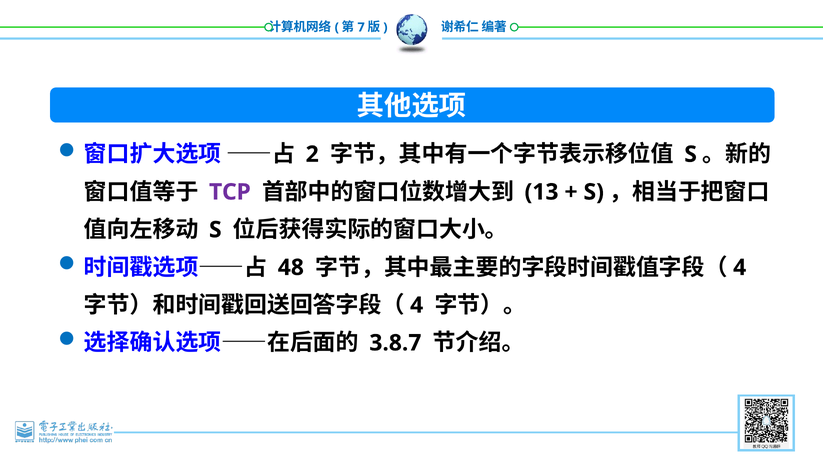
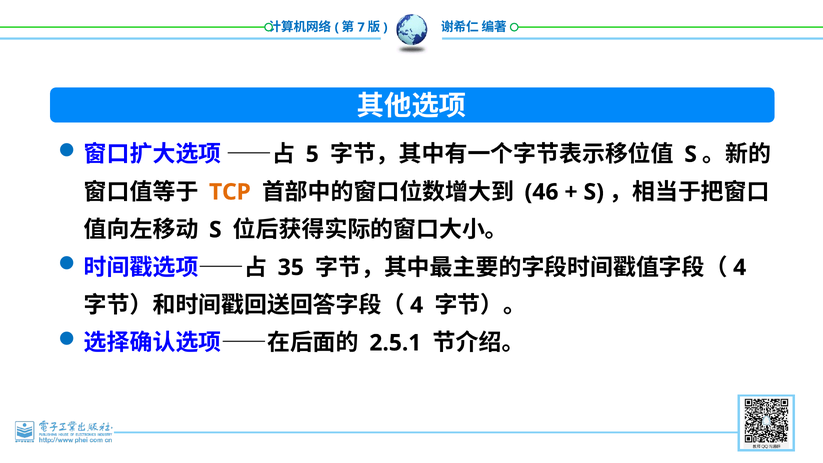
2: 2 -> 5 (312, 154)
TCP colour: purple -> orange (230, 192)
13: 13 -> 46 (542, 192)
48: 48 -> 35 (291, 267)
3.8.7: 3.8.7 -> 2.5.1 (395, 343)
